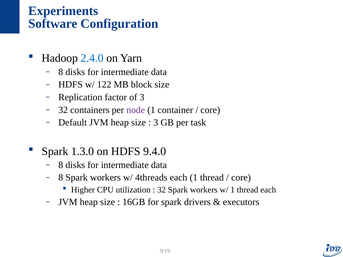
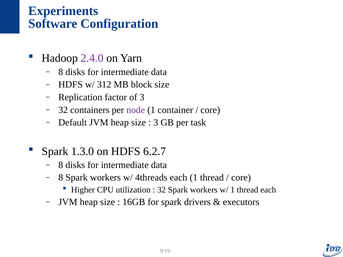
2.4.0 colour: blue -> purple (92, 58)
122: 122 -> 312 (104, 85)
9.4.0: 9.4.0 -> 6.2.7 (155, 151)
